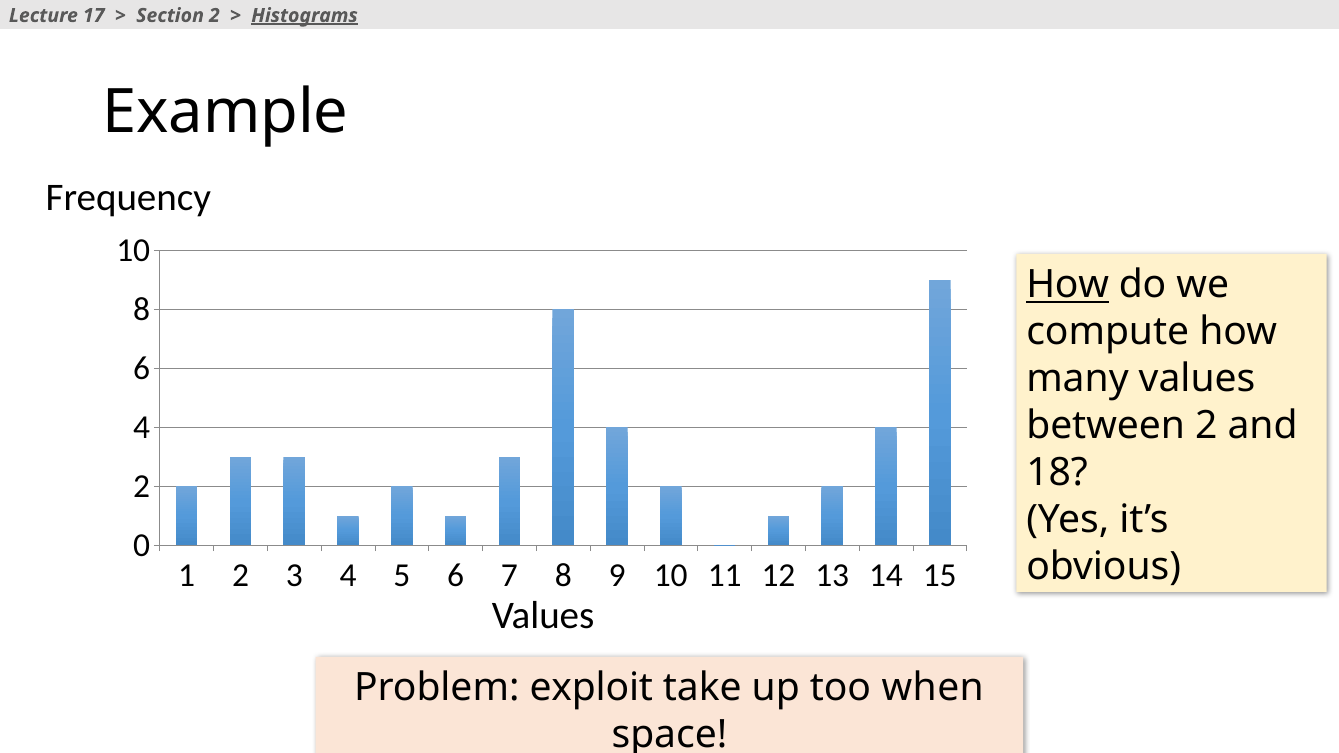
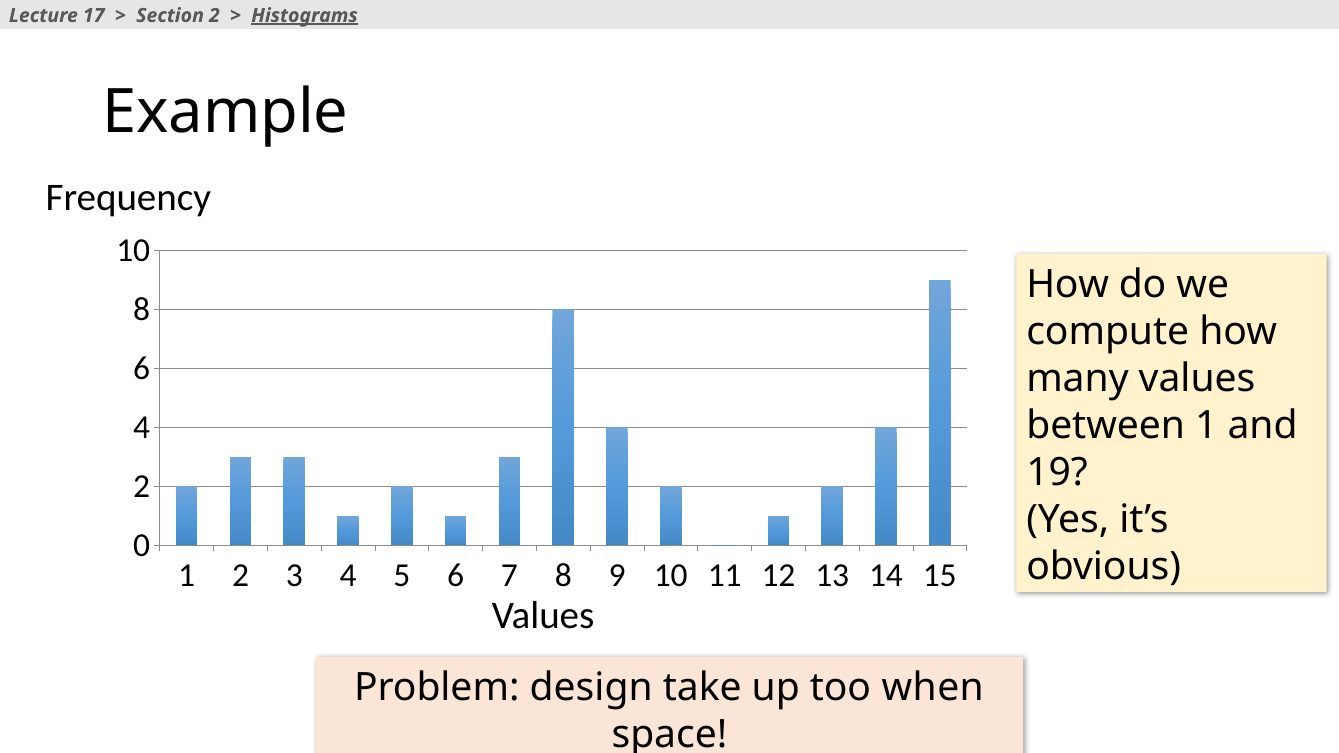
How underline: present -> none (1068, 285)
between 2: 2 -> 1 (1206, 426)
18: 18 -> 19 (1057, 473)
exploit: exploit -> design (591, 688)
